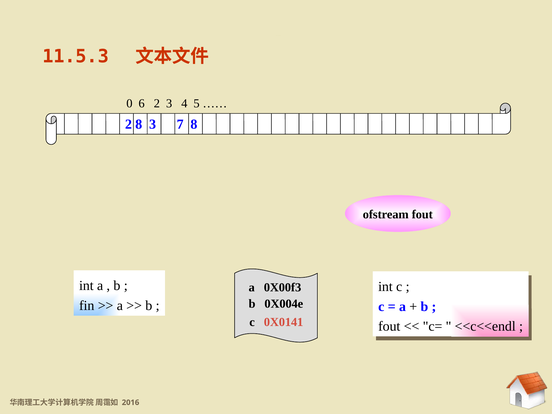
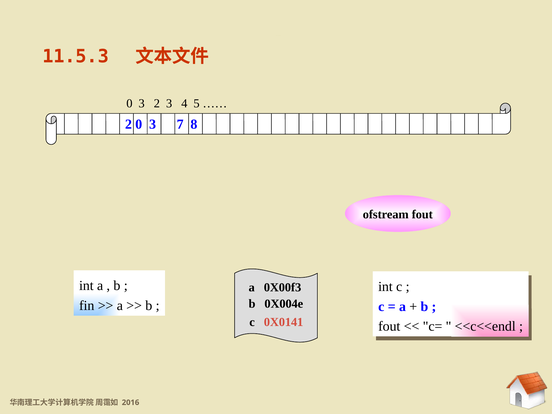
6: 6 -> 3 (142, 103)
2 8: 8 -> 0 (139, 124)
